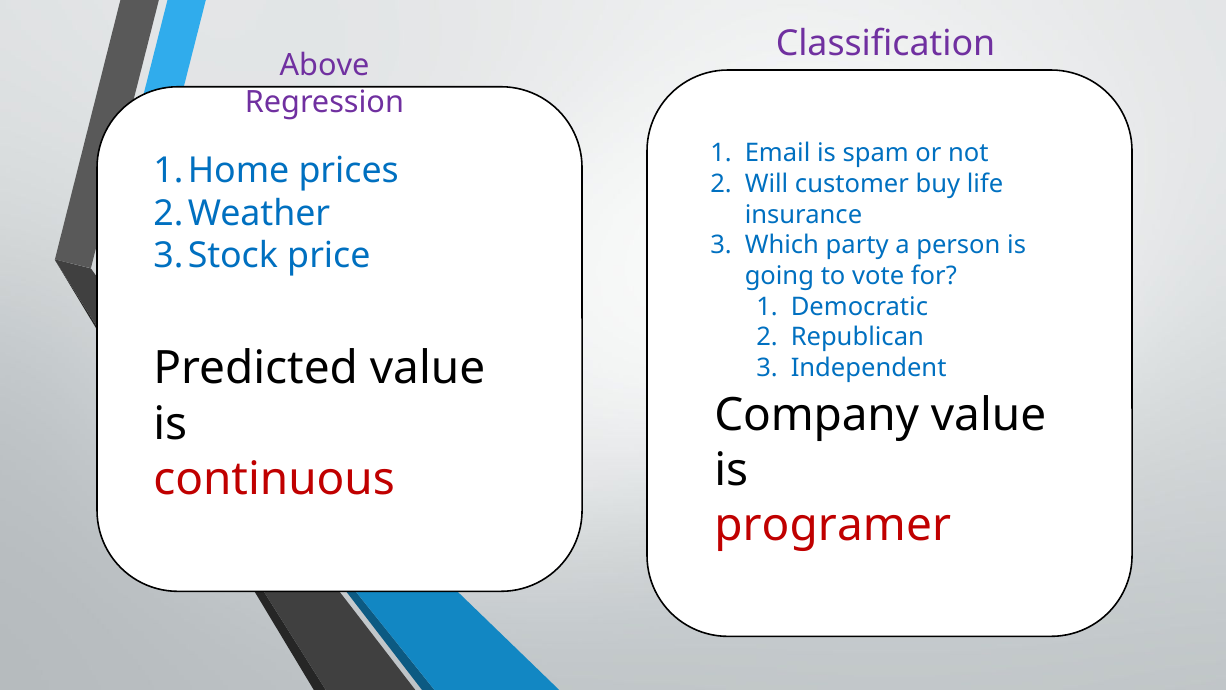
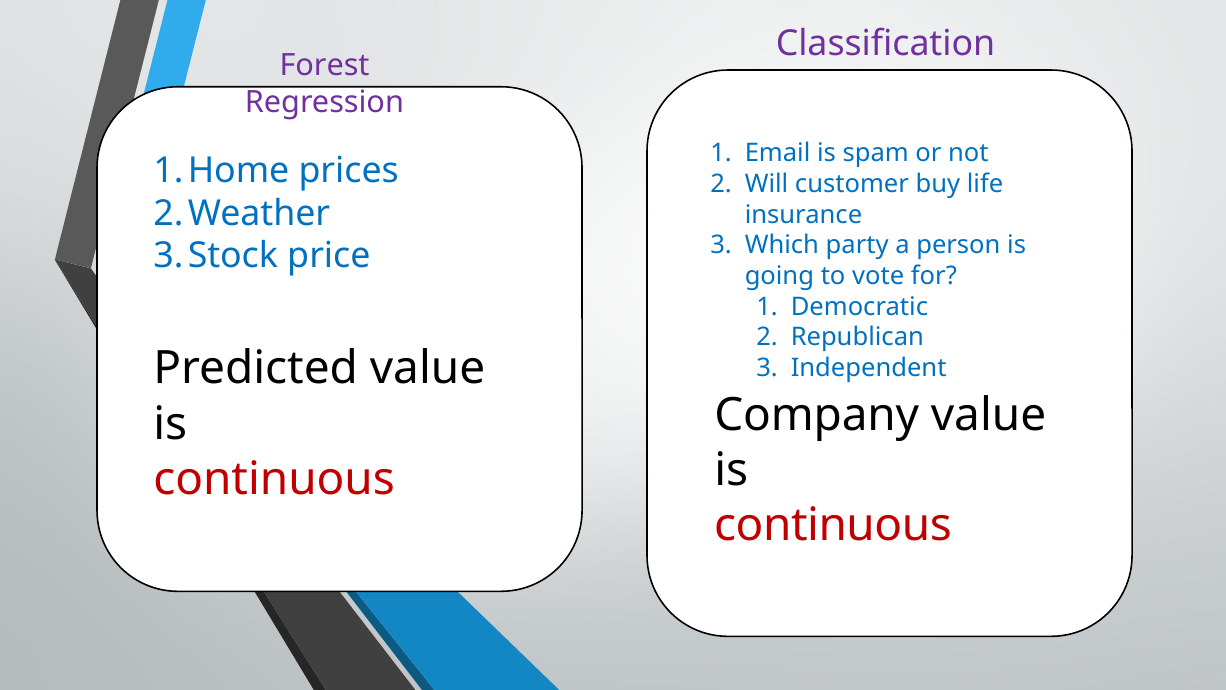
Above: Above -> Forest (325, 65)
programer: programer -> continuous (833, 525)
